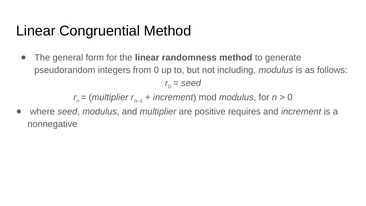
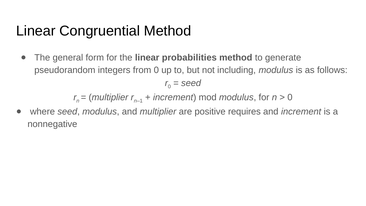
randomness: randomness -> probabilities (189, 58)
